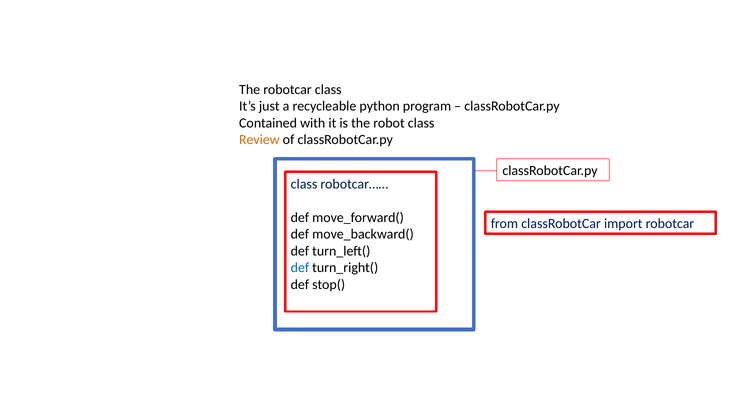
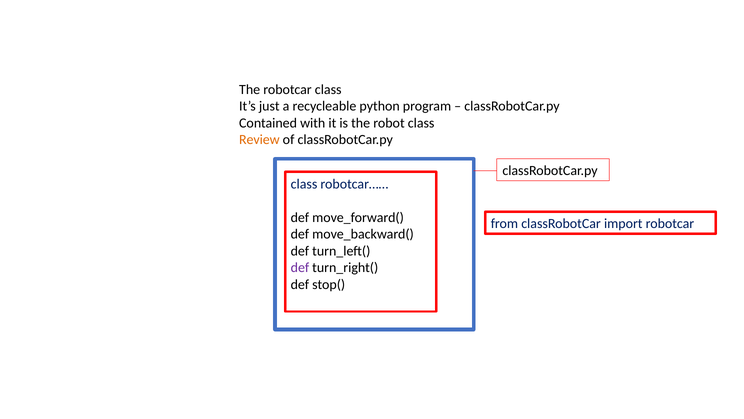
def colour: blue -> purple (300, 267)
